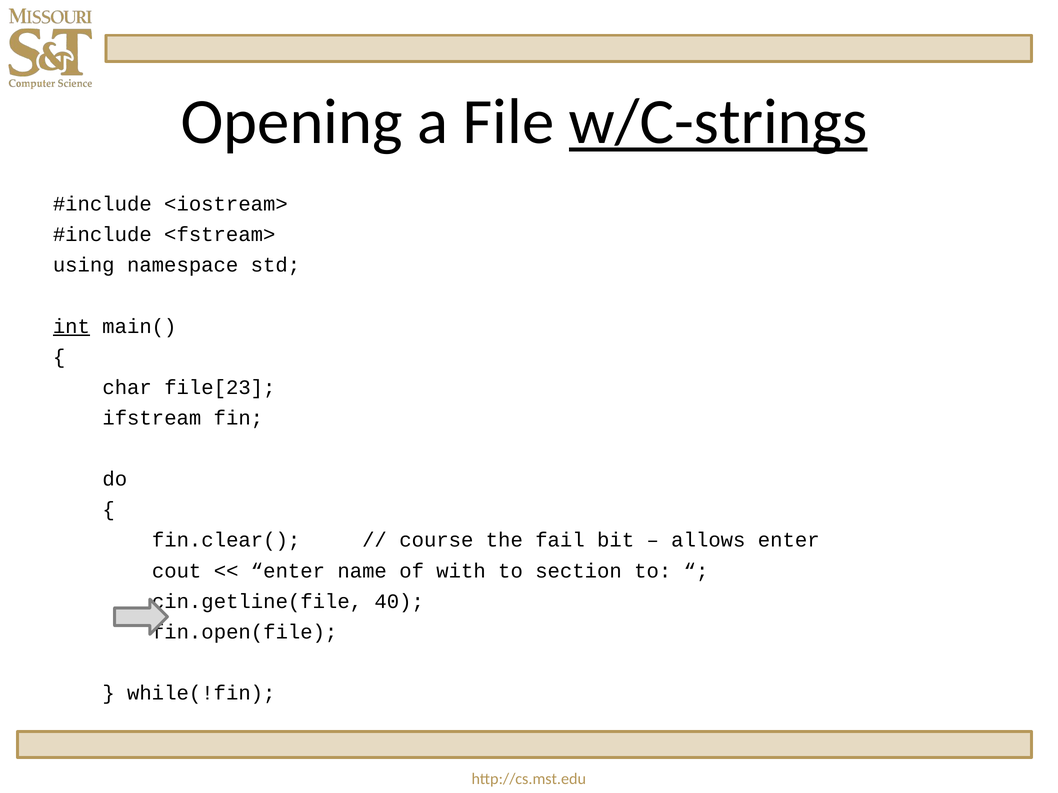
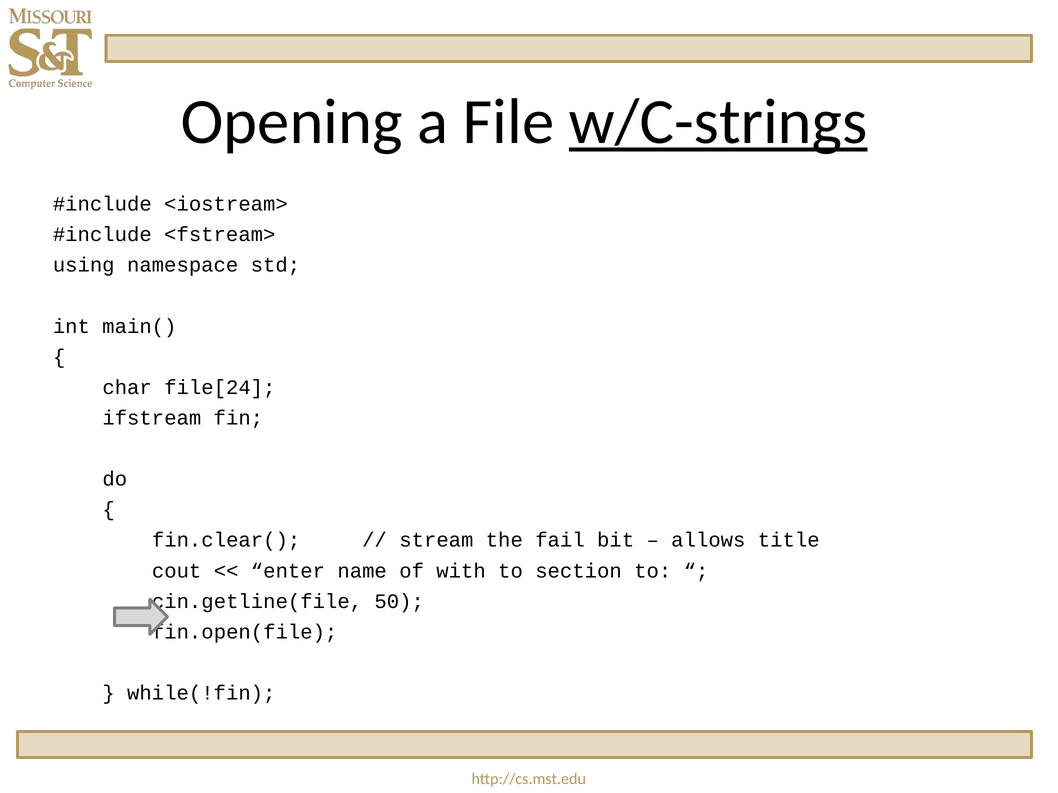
int underline: present -> none (71, 327)
file[23: file[23 -> file[24 (220, 388)
course: course -> stream (436, 541)
allows enter: enter -> title (789, 541)
40: 40 -> 50 (399, 602)
